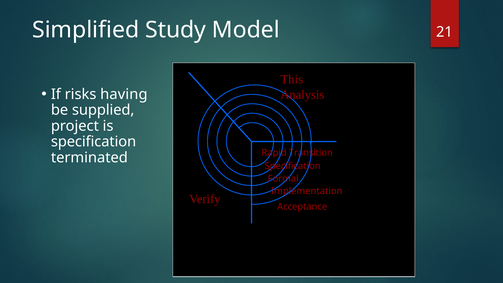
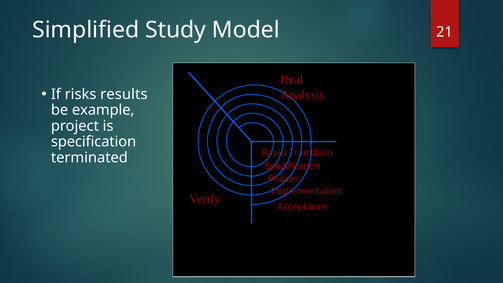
This: This -> Real (292, 79)
having: having -> results (124, 94)
supplied: supplied -> example (103, 110)
Formal: Formal -> Phases (283, 179)
